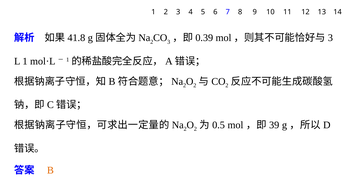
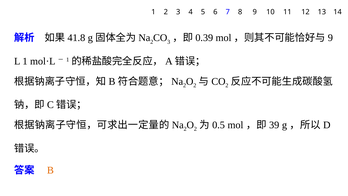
3: 3 -> 9 (330, 38)
